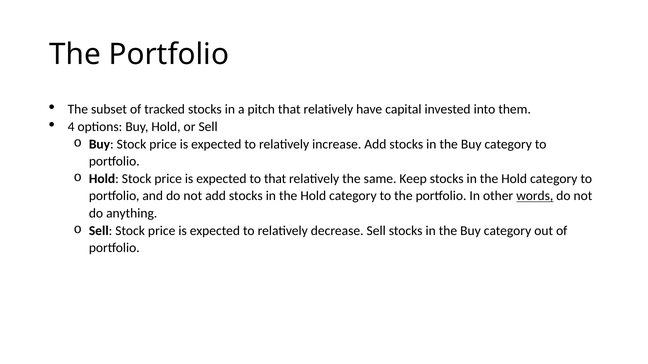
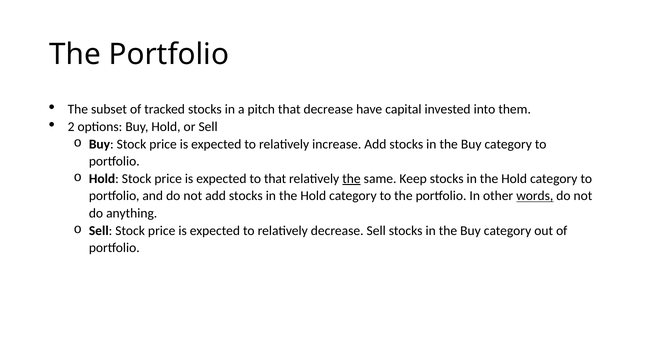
pitch that relatively: relatively -> decrease (328, 110)
4: 4 -> 2 (71, 127)
the underline: none -> present (351, 179)
